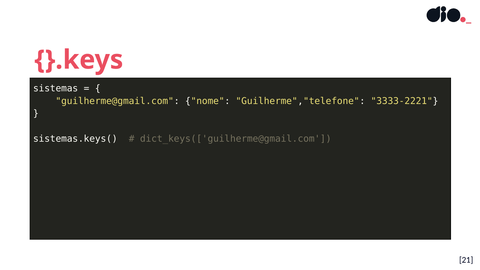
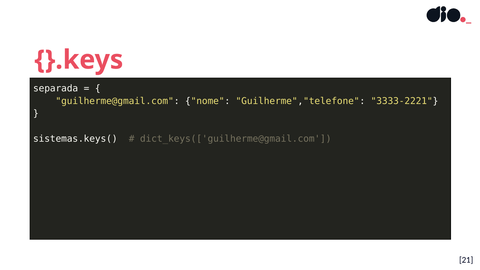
sistemas: sistemas -> separada (56, 88)
